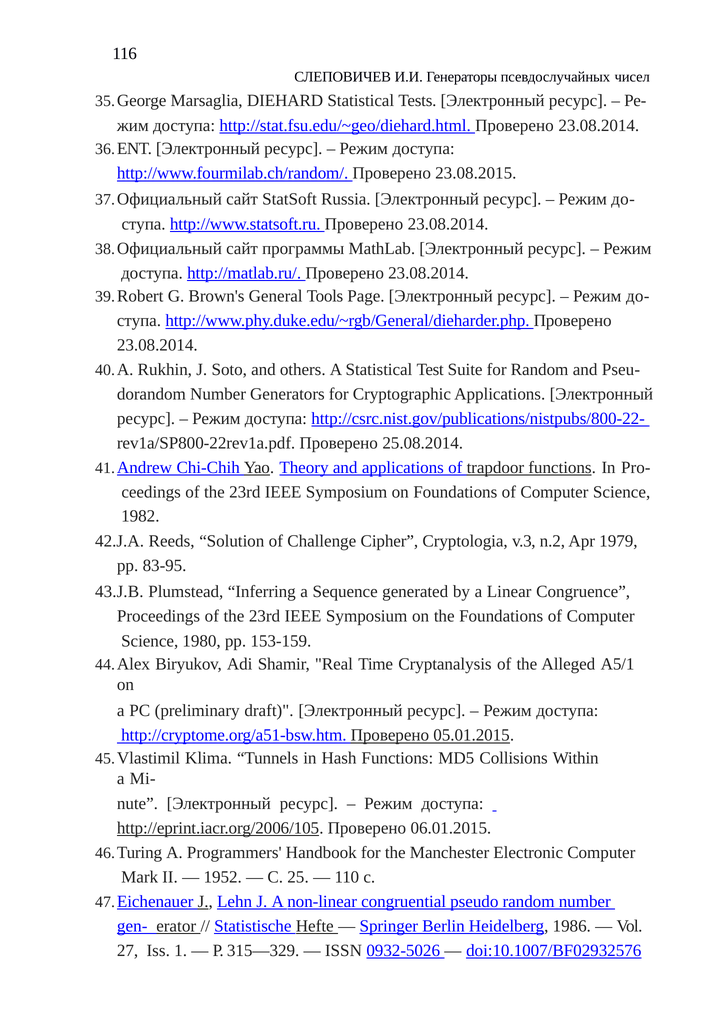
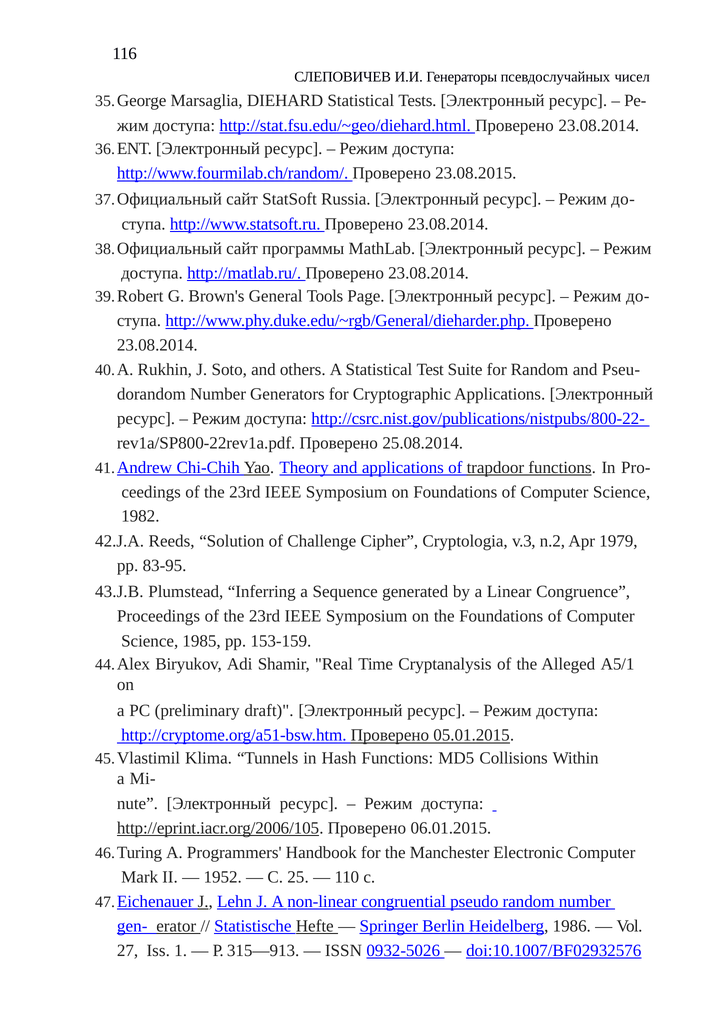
1980: 1980 -> 1985 (202, 641)
315—329: 315—329 -> 315—913 (263, 950)
